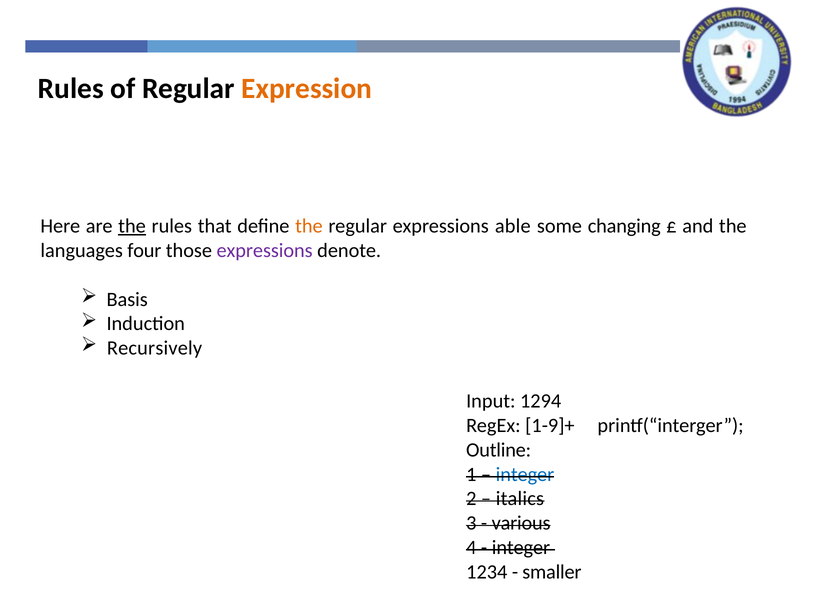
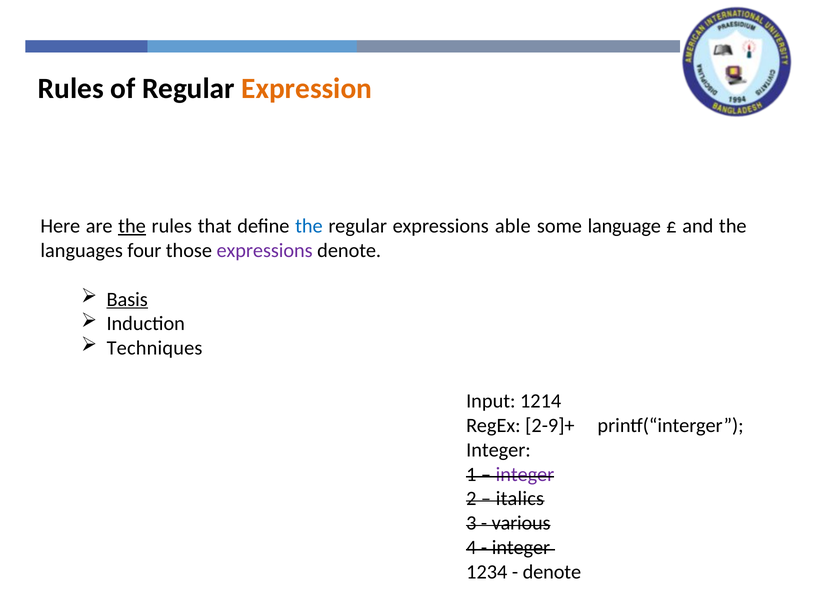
the colour: orange -> blue (309, 226)
changing: changing -> language (624, 226)
Basis underline: none -> present (127, 299)
Recursively: Recursively -> Techniques (155, 348)
1294: 1294 -> 1214 (541, 401)
1-9]+: 1-9]+ -> 2-9]+ (550, 425)
Outline: Outline -> Integer (498, 450)
integer colour: blue -> purple (525, 474)
smaller: smaller -> denote (552, 572)
